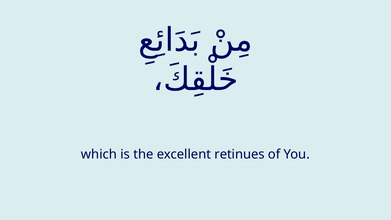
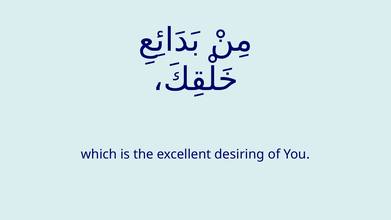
retinues: retinues -> desiring (239, 154)
